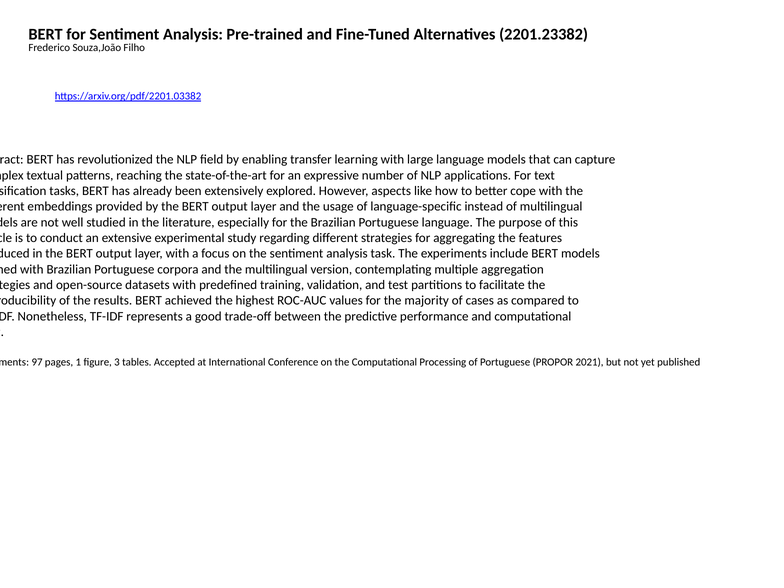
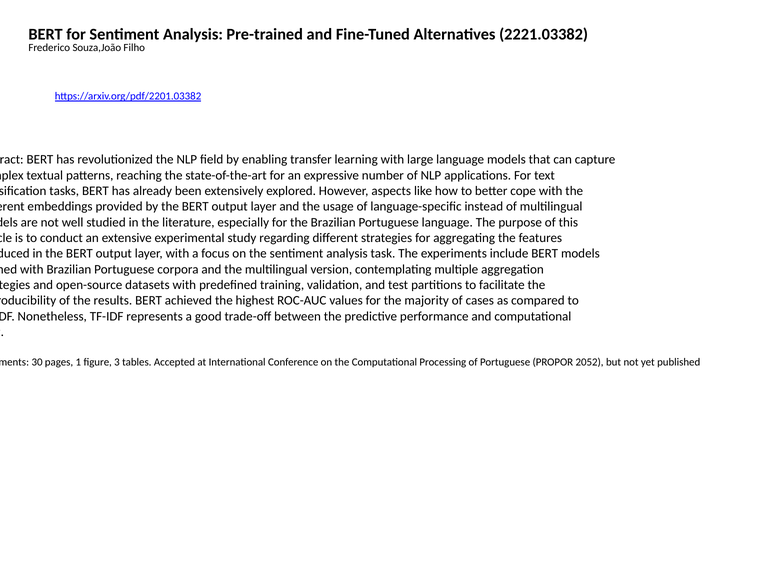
2201.23382: 2201.23382 -> 2221.03382 (544, 35)
97: 97 -> 30 (37, 362)
2021: 2021 -> 2052 (590, 362)
